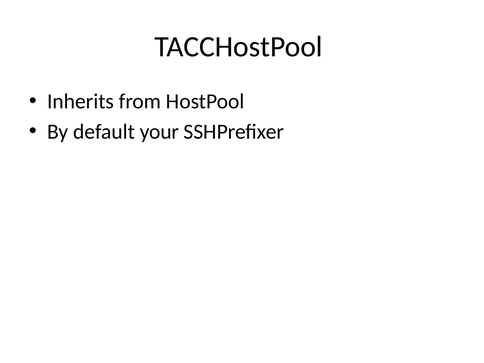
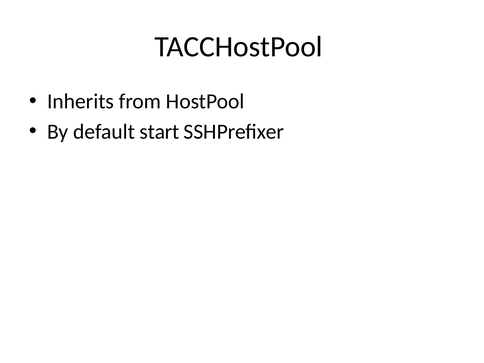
your: your -> start (159, 132)
